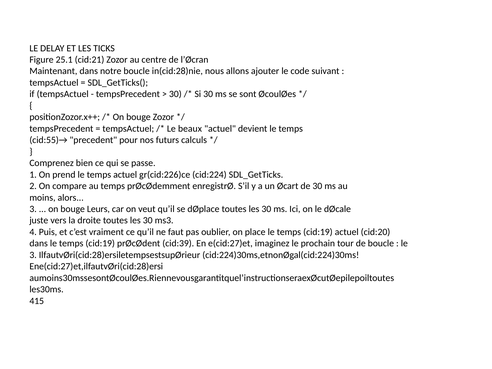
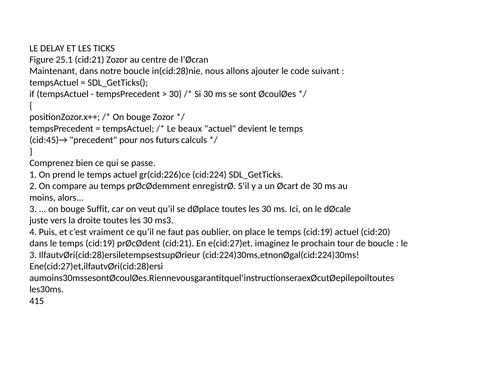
cid:55)→: cid:55)→ -> cid:45)→ (48, 140)
Leurs: Leurs -> Suffit (98, 209)
prØcØdent cid:39: cid:39 -> cid:21 (178, 243)
